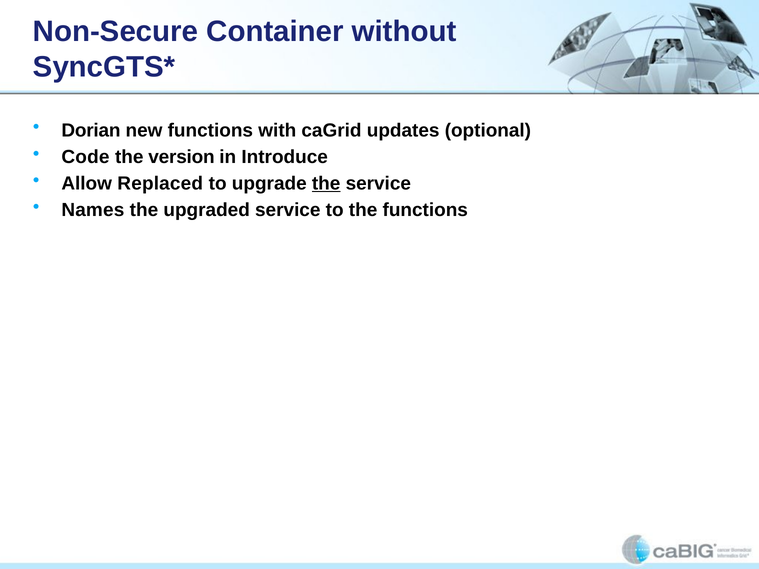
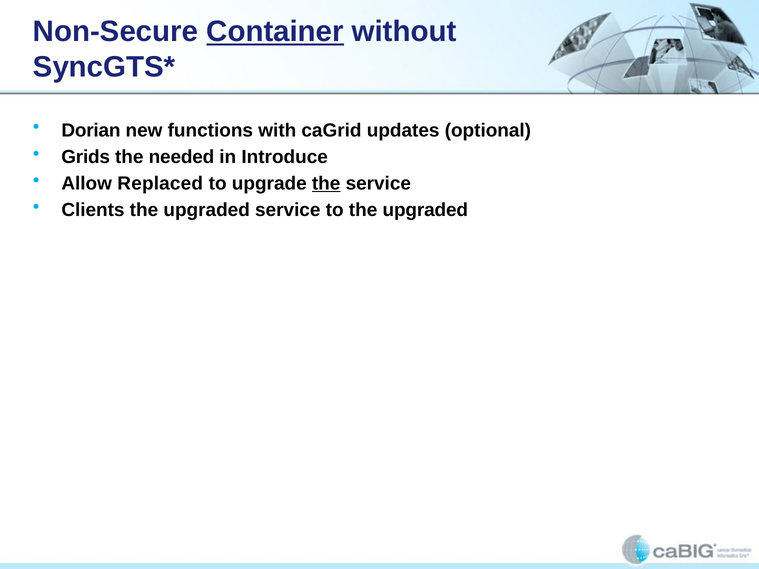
Container underline: none -> present (275, 32)
Code: Code -> Grids (86, 157)
version: version -> needed (181, 157)
Names: Names -> Clients (93, 210)
to the functions: functions -> upgraded (425, 210)
